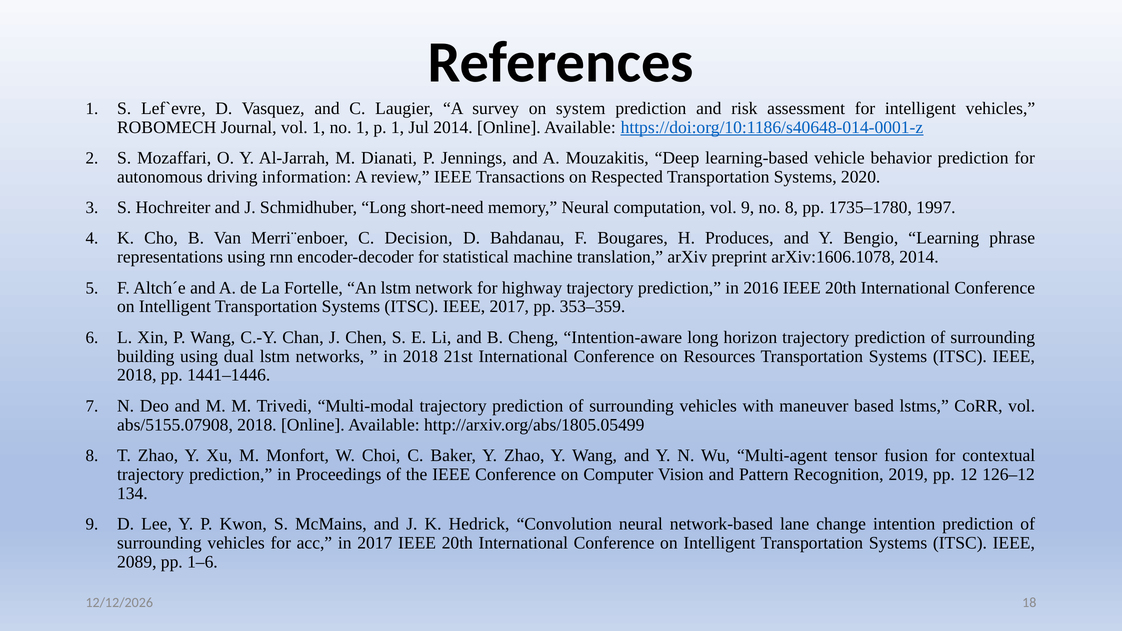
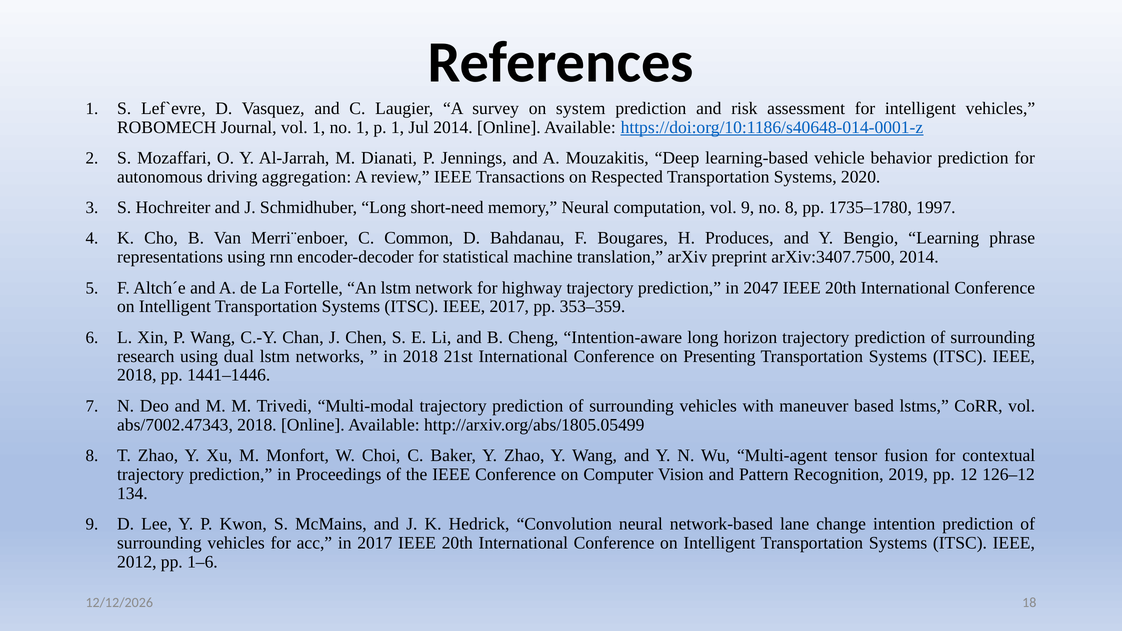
information: information -> aggregation (307, 177)
Decision: Decision -> Common (419, 238)
arXiv:1606.1078: arXiv:1606.1078 -> arXiv:3407.7500 (833, 257)
2016: 2016 -> 2047 (761, 288)
building: building -> research (146, 356)
Resources: Resources -> Presenting (719, 356)
abs/5155.07908: abs/5155.07908 -> abs/7002.47343 (175, 425)
2089: 2089 -> 2012 (137, 562)
